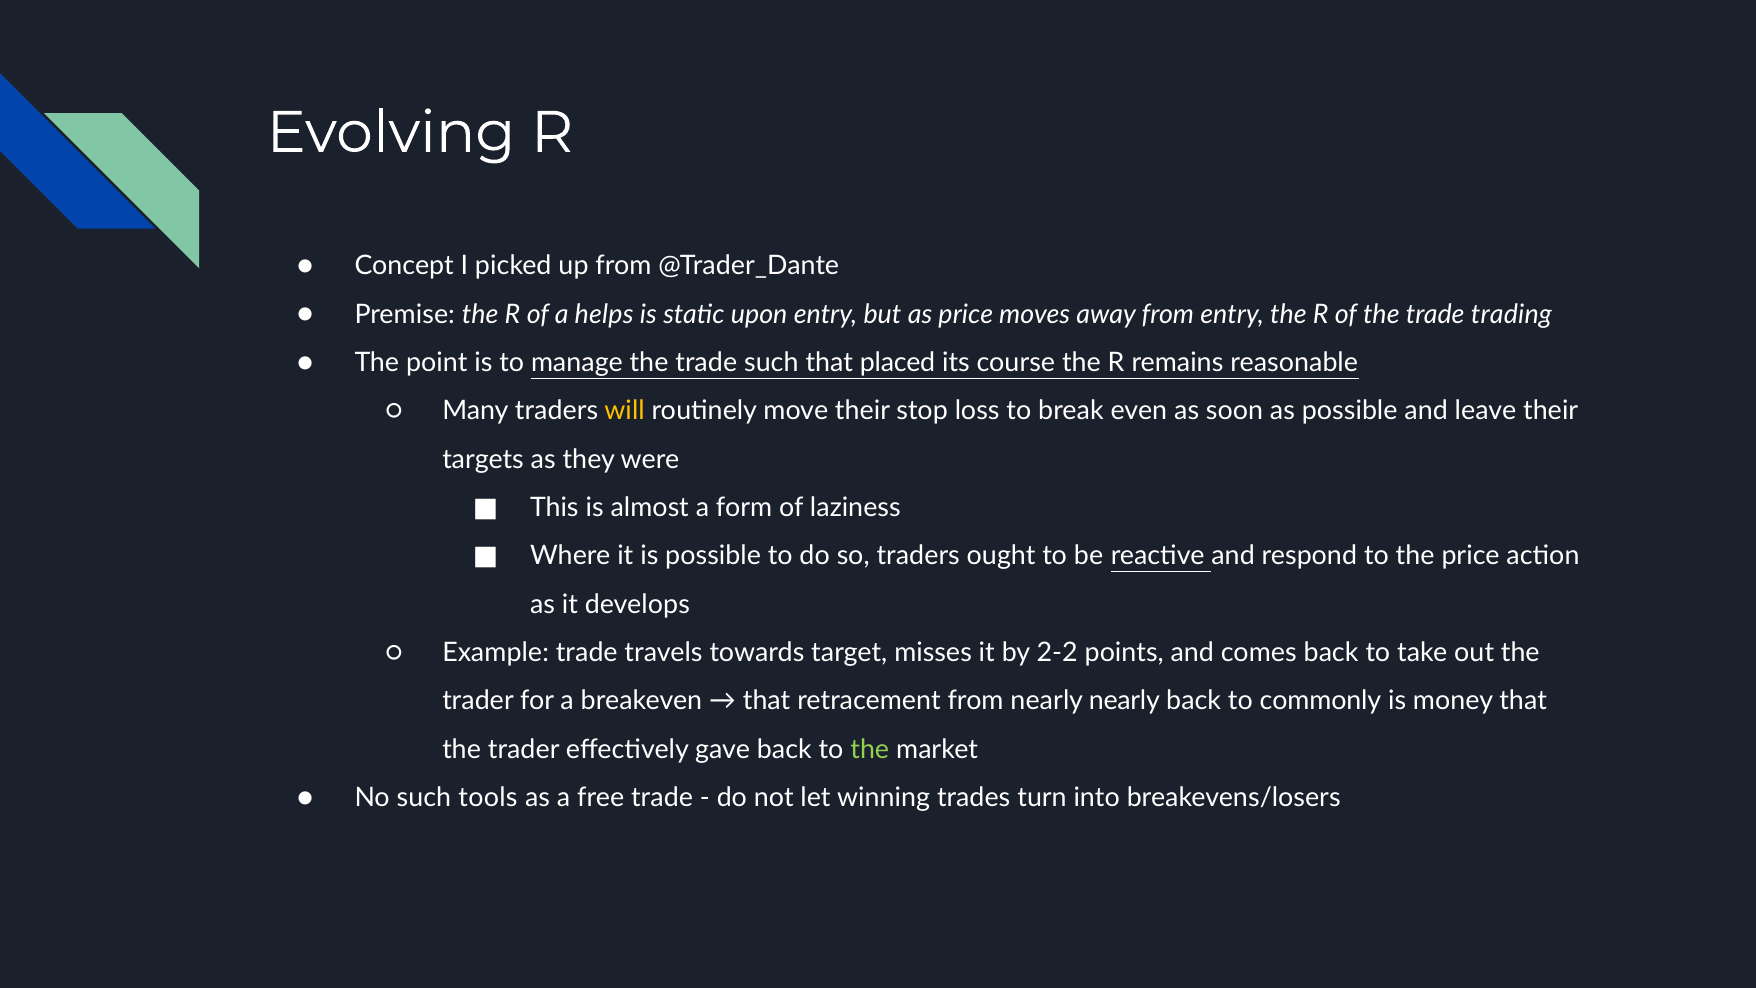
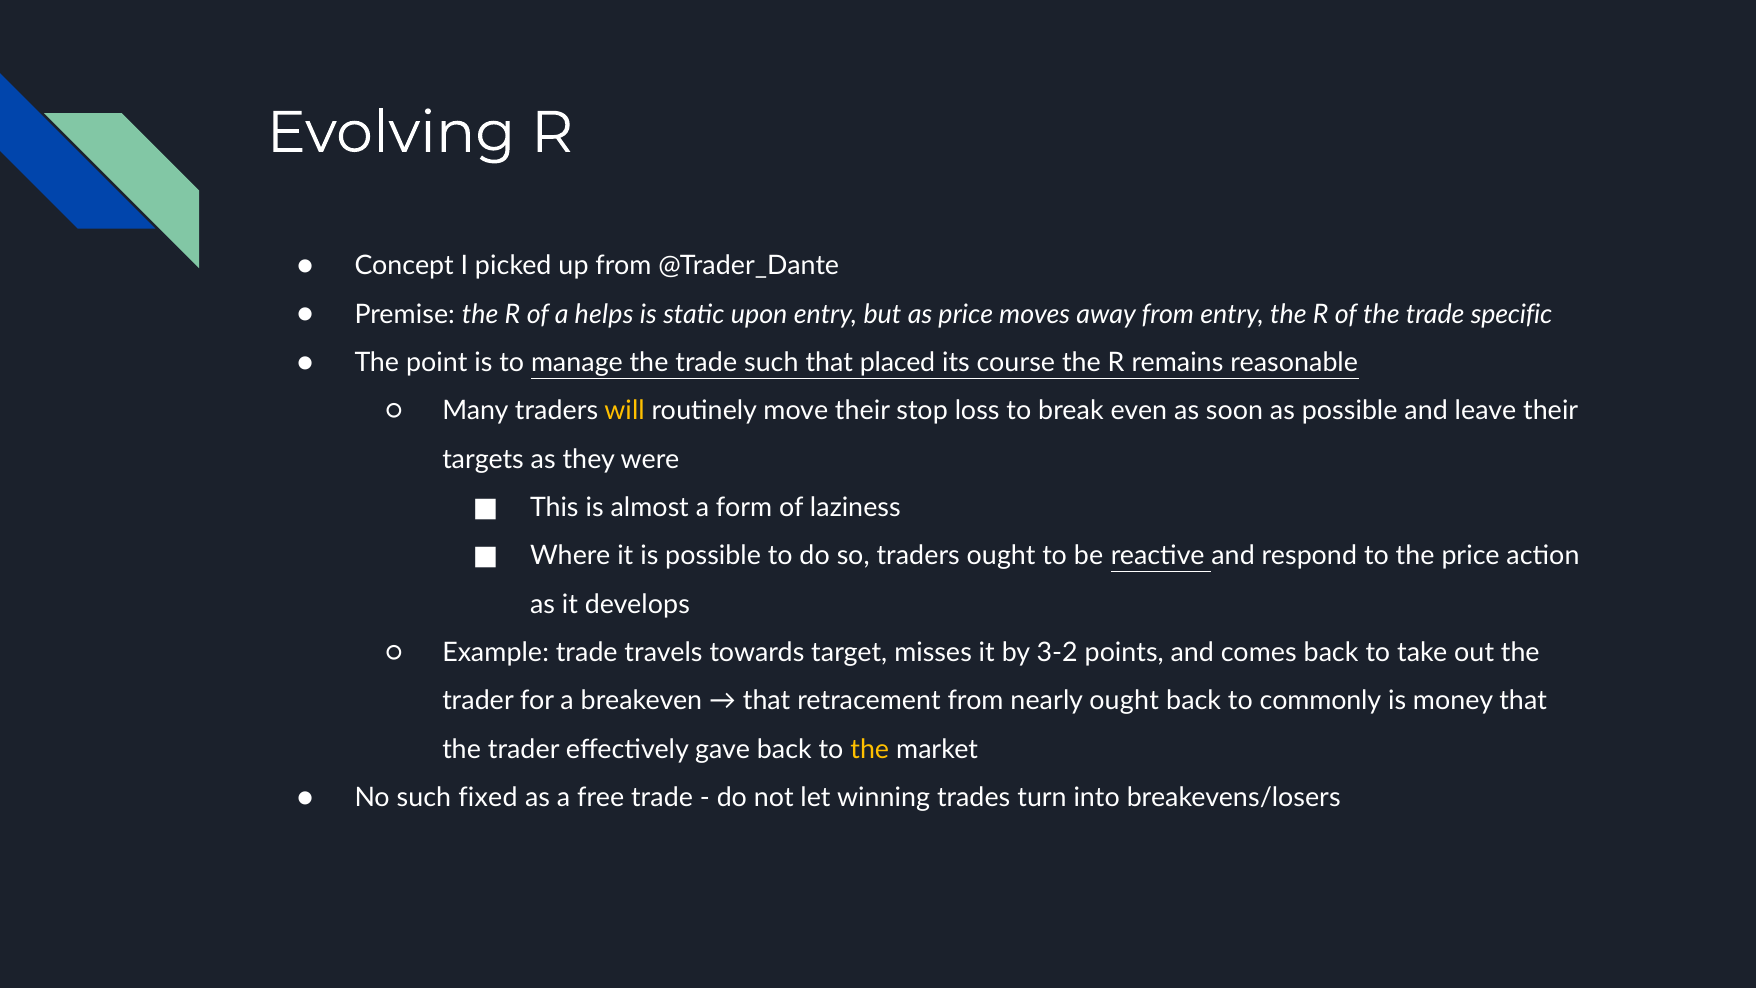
trading: trading -> specific (1512, 314)
2-2: 2-2 -> 3-2 (1057, 653)
nearly nearly: nearly -> ought (1124, 701)
the colour: light green -> yellow (870, 749)
tools: tools -> fixed (488, 798)
